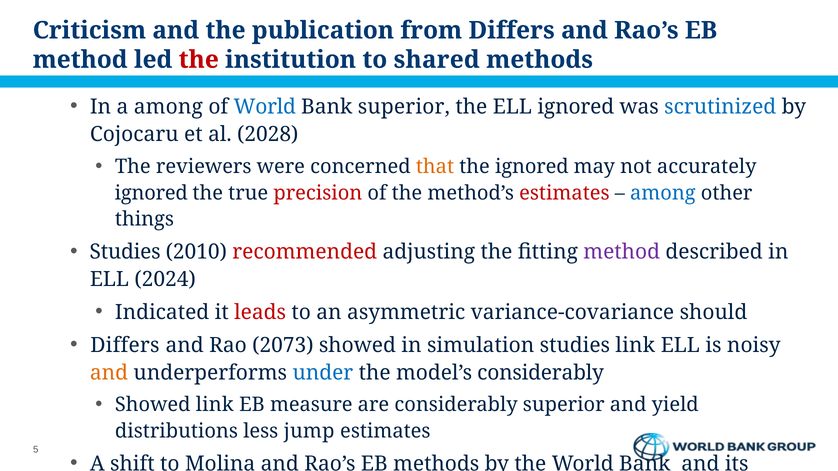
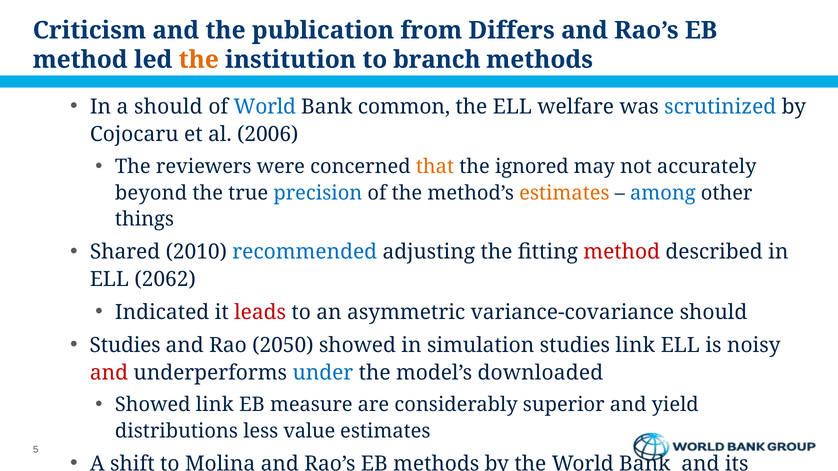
the colour: red -> orange (199, 60)
shared: shared -> branch (437, 60)
a among: among -> should (168, 107)
Bank superior: superior -> common (404, 107)
ELL ignored: ignored -> welfare (576, 107)
2028: 2028 -> 2006 (268, 134)
ignored: ignored -> beyond (151, 193)
precision colour: red -> blue (318, 193)
estimates colour: red -> orange (564, 193)
Studies: Studies -> Shared (125, 252)
recommended colour: red -> blue (305, 252)
method colour: purple -> red (622, 252)
2024: 2024 -> 2062 (165, 280)
Differs: Differs -> Studies (125, 345)
2073: 2073 -> 2050 (283, 345)
and colour: orange -> red (109, 373)
model’s considerably: considerably -> downloaded (540, 373)
jump: jump -> value (309, 432)
